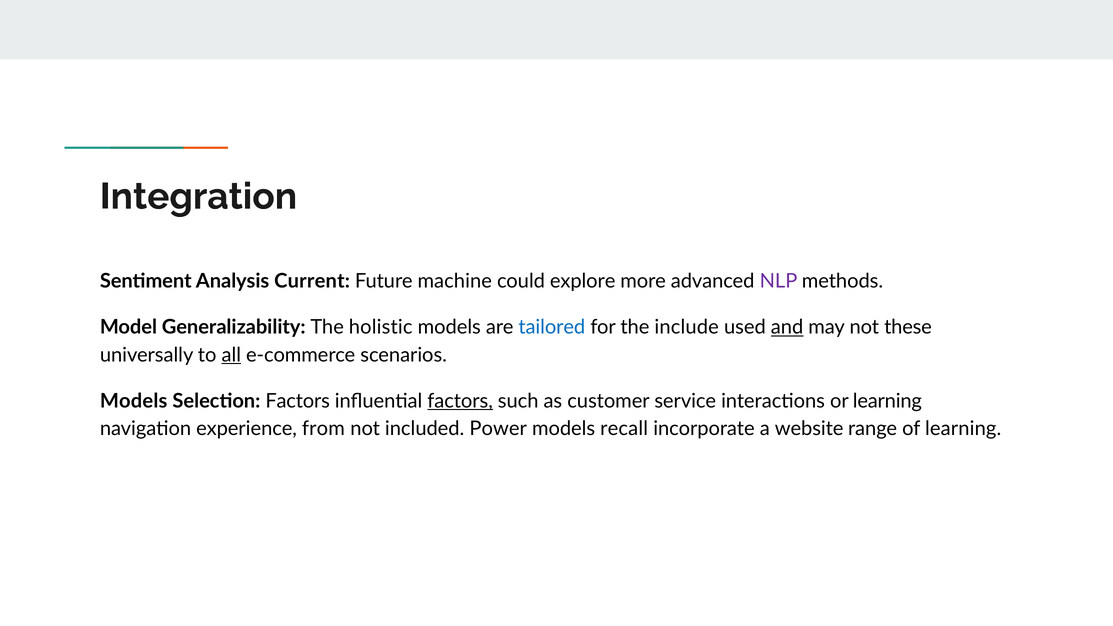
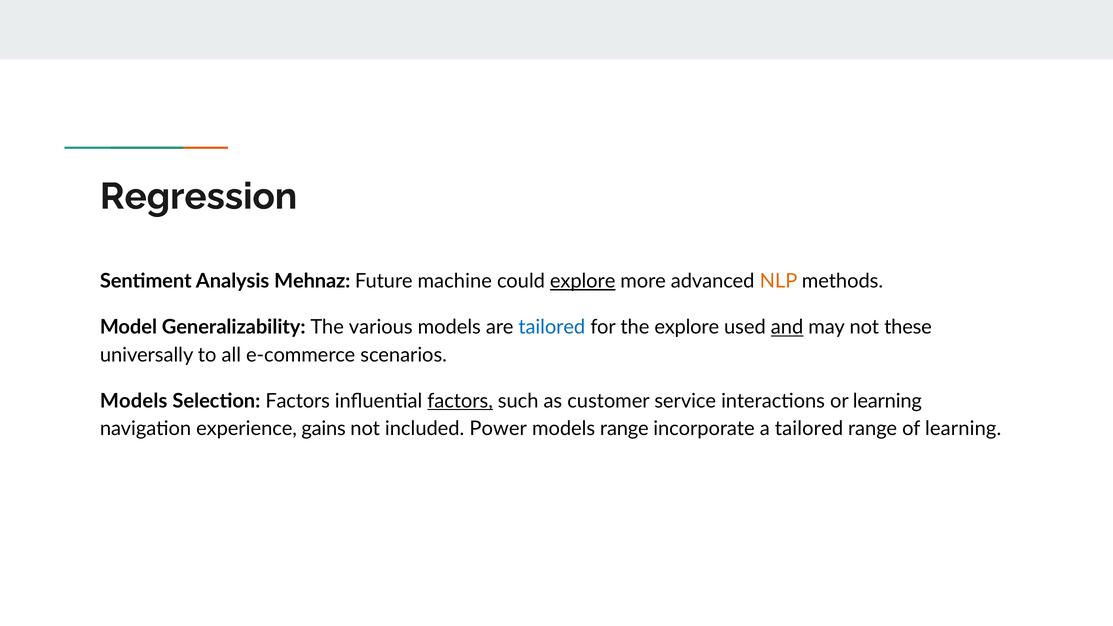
Integration: Integration -> Regression (199, 197)
Current: Current -> Mehnaz (312, 281)
explore underline: none -> present (583, 281)
NLP colour: purple -> orange (778, 281)
holistic: holistic -> various (381, 327)
the include: include -> explore (687, 327)
all underline: present -> none (231, 355)
from: from -> gains (324, 429)
models recall: recall -> range (624, 429)
a website: website -> tailored (809, 429)
